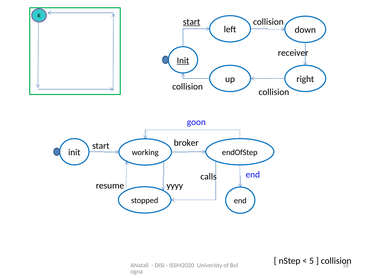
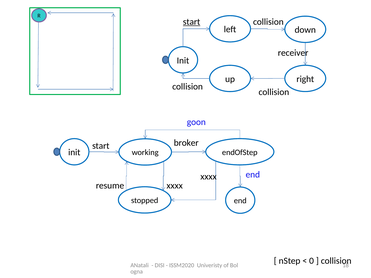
Init underline: present -> none (183, 61)
calls: calls -> xxxx (208, 177)
yyyy: yyyy -> xxxx (175, 186)
5: 5 -> 0 (312, 261)
